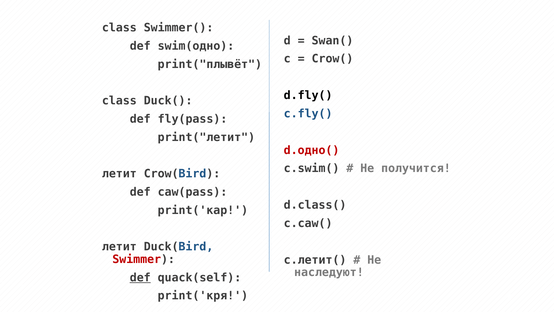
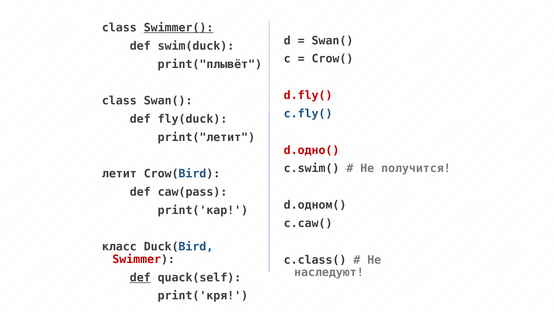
Swimmer( underline: none -> present (179, 28)
swim(одно: swim(одно -> swim(duck (196, 46)
d.fly( colour: black -> red (308, 95)
class Duck(: Duck( -> Swan( (168, 101)
fly(pass: fly(pass -> fly(duck (192, 119)
d.class(: d.class( -> d.одном( (315, 205)
летит: летит -> класс (119, 247)
c.летит(: c.летит( -> c.class( (315, 260)
